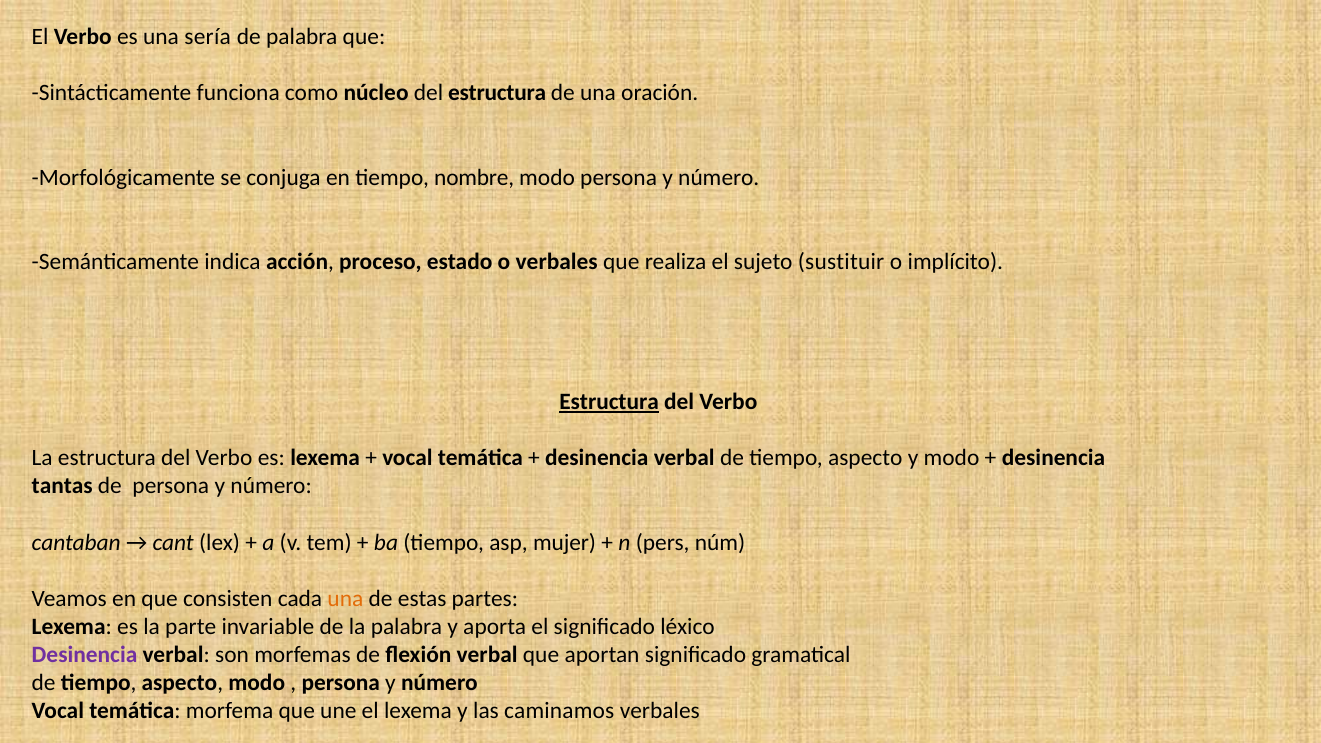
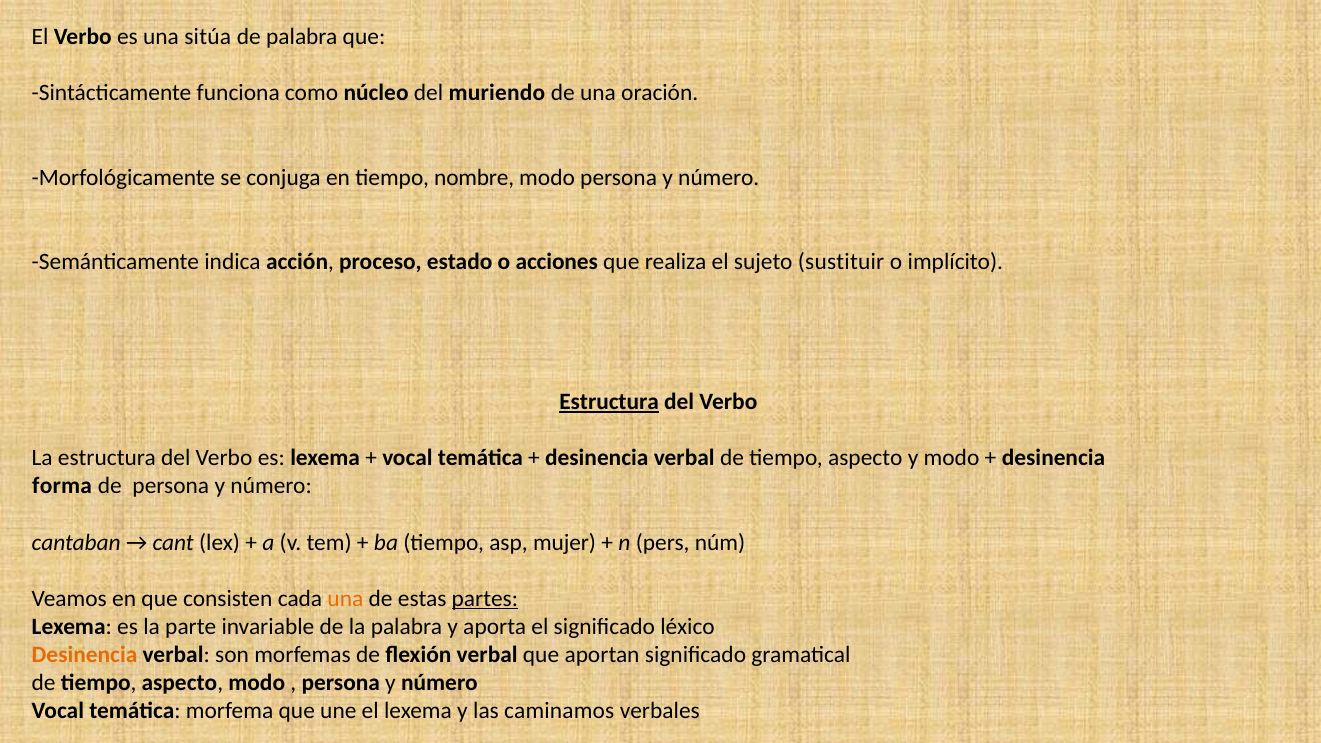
sería: sería -> sitúa (208, 37)
del estructura: estructura -> muriendo (497, 93)
o verbales: verbales -> acciones (557, 262)
tantas: tantas -> forma (62, 486)
partes underline: none -> present (485, 599)
Desinencia colour: purple -> orange (85, 655)
